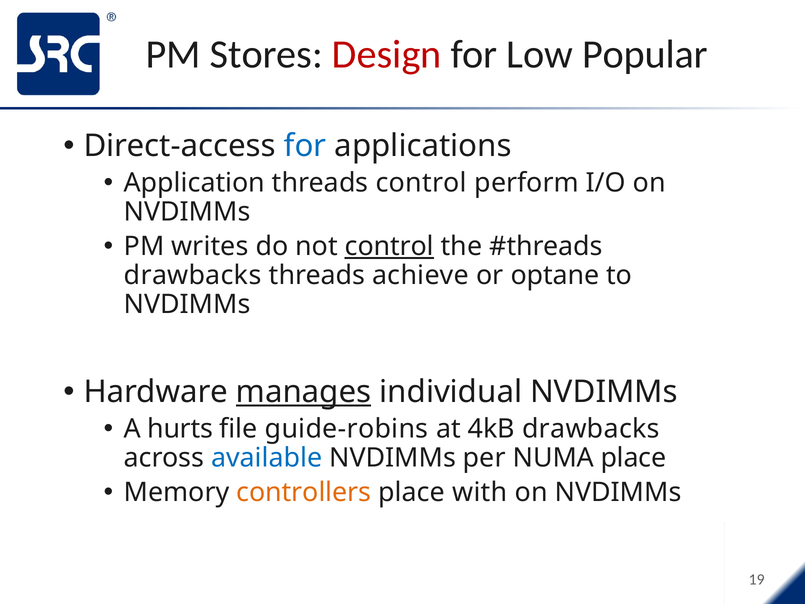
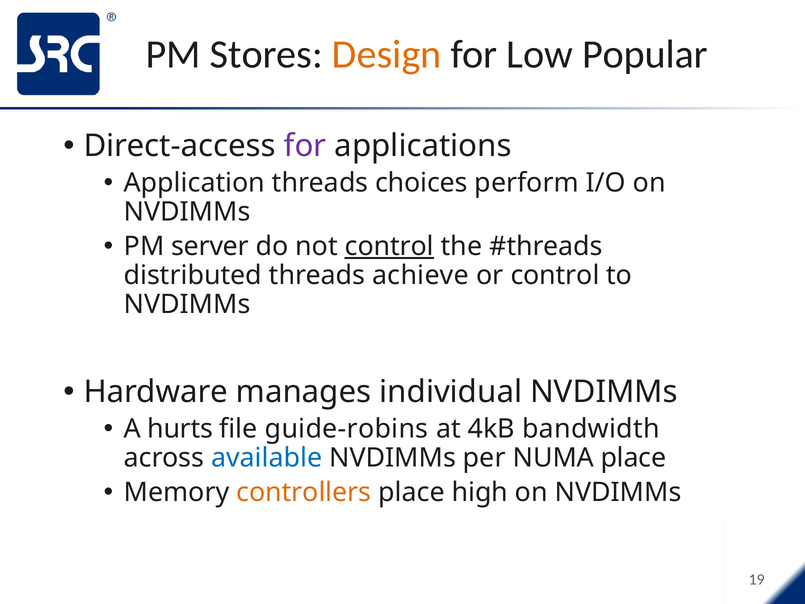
Design colour: red -> orange (387, 55)
for colour: blue -> purple (305, 146)
threads control: control -> choices (421, 183)
writes: writes -> server (210, 246)
drawbacks: drawbacks -> distributed (193, 275)
or optane: optane -> control (555, 275)
manages underline: present -> none (304, 392)
4kB drawbacks: drawbacks -> bandwidth (591, 429)
with: with -> high (480, 492)
